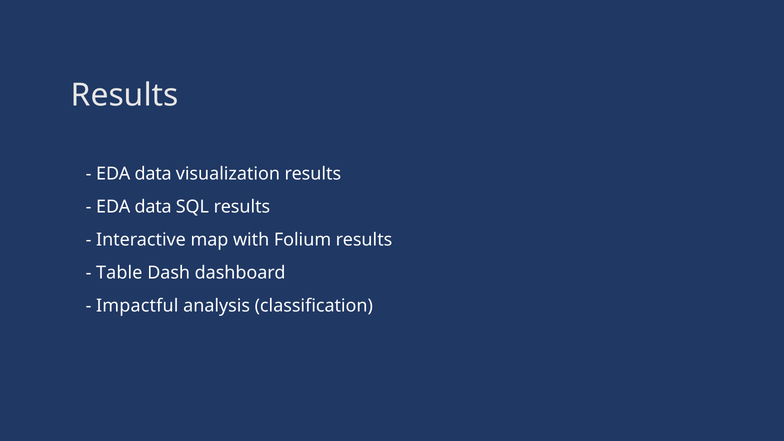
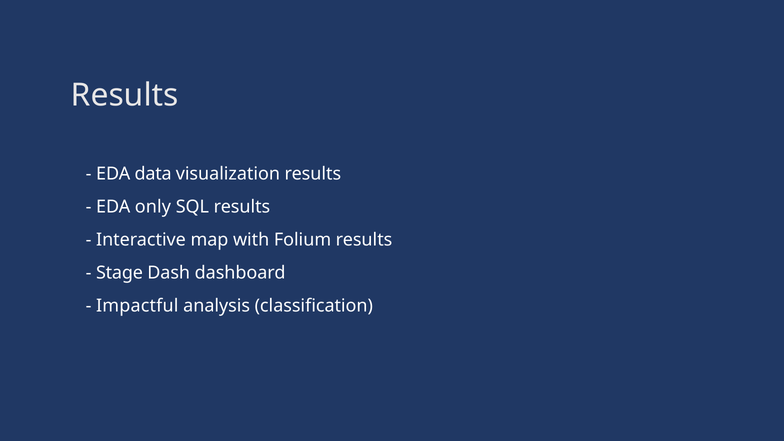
data: data -> only (153, 207)
Table: Table -> Stage (119, 273)
